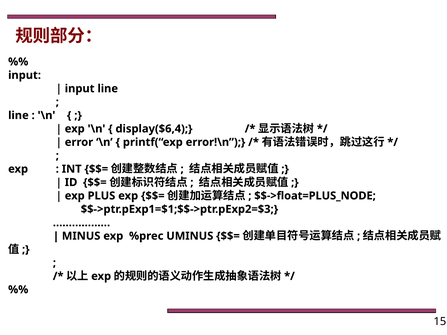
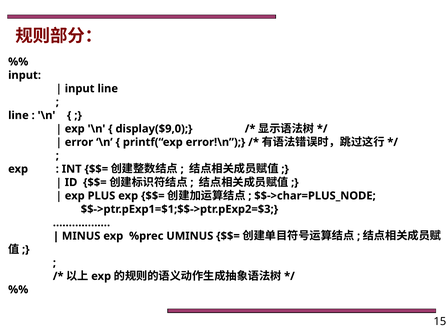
display($6,4: display($6,4 -> display($9,0 (154, 129)
$$->float=PLUS_NODE: $$->float=PLUS_NODE -> $$->char=PLUS_NODE (315, 196)
